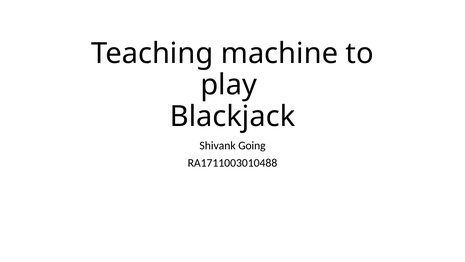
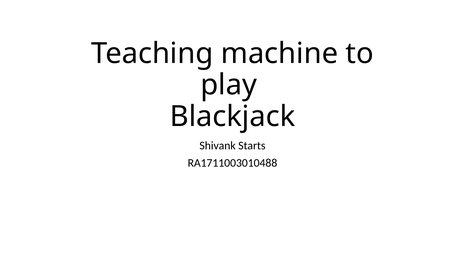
Going: Going -> Starts (252, 145)
